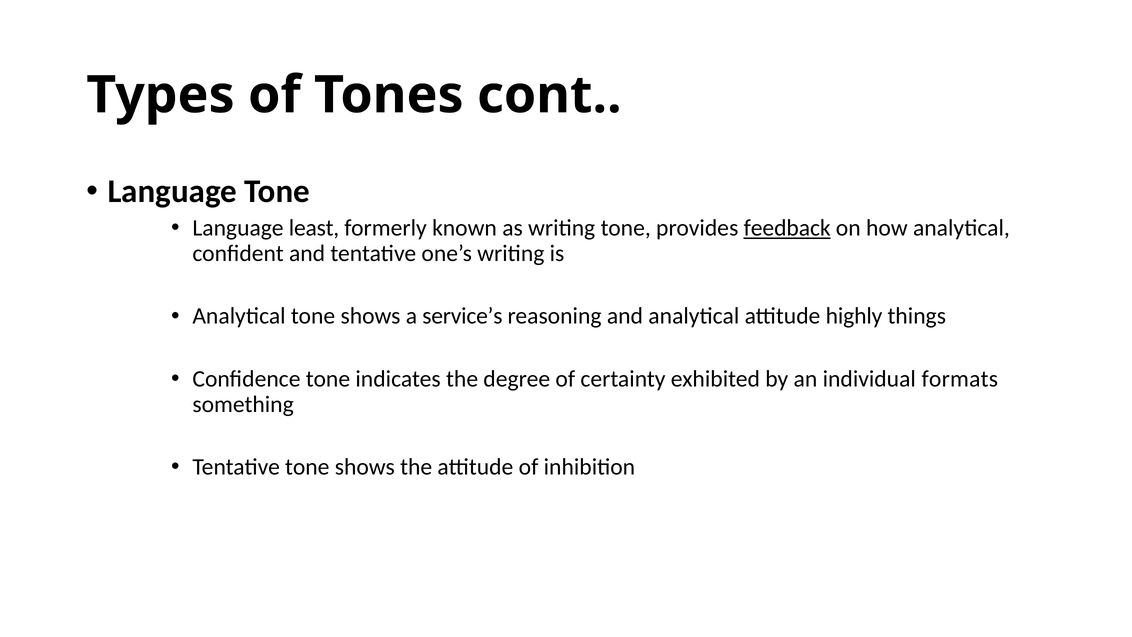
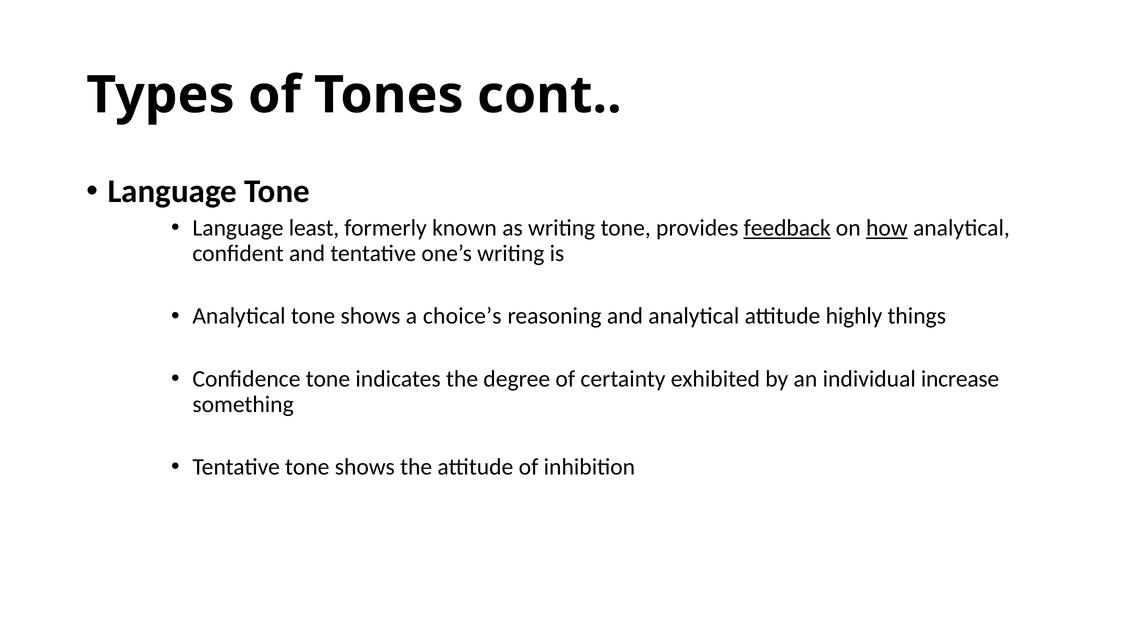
how underline: none -> present (887, 228)
service’s: service’s -> choice’s (462, 316)
formats: formats -> increase (960, 379)
